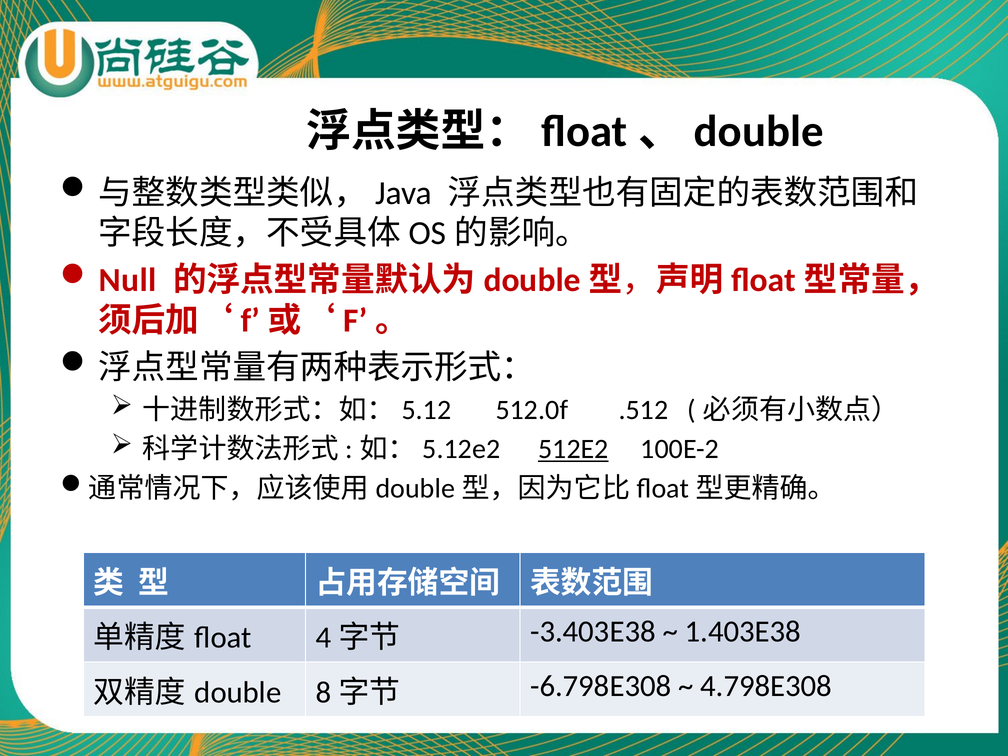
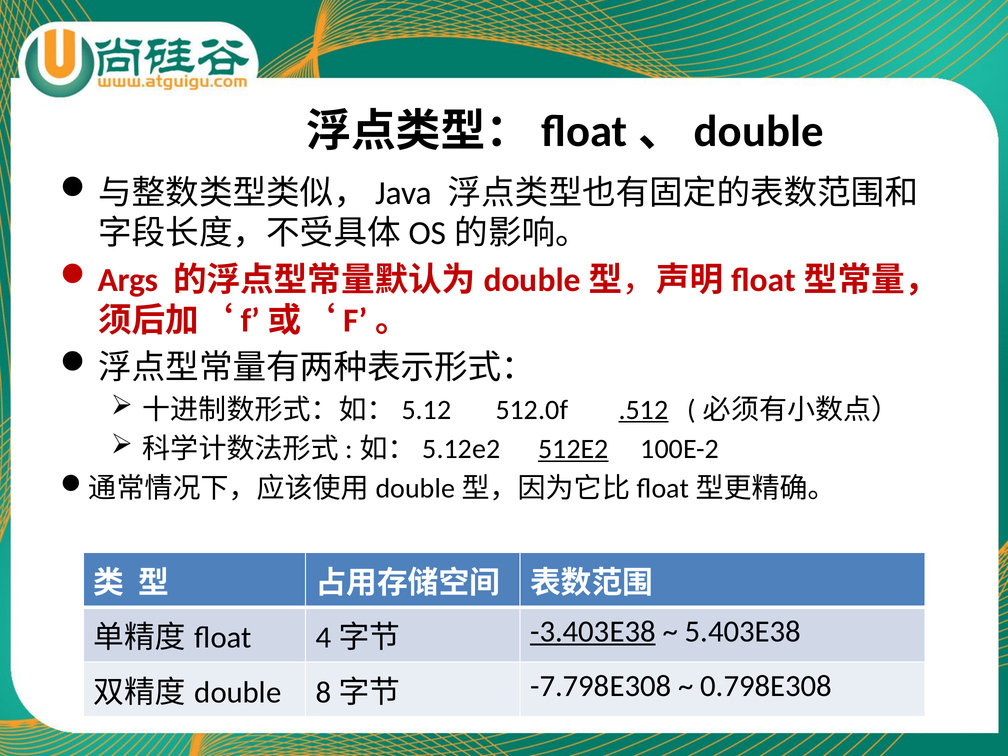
Null: Null -> Args (128, 280)
.512 underline: none -> present (643, 410)
-3.403E38 underline: none -> present (593, 631)
1.403E38: 1.403E38 -> 5.403E38 (743, 631)
-6.798E308: -6.798E308 -> -7.798E308 (601, 686)
4.798E308: 4.798E308 -> 0.798E308 (766, 686)
